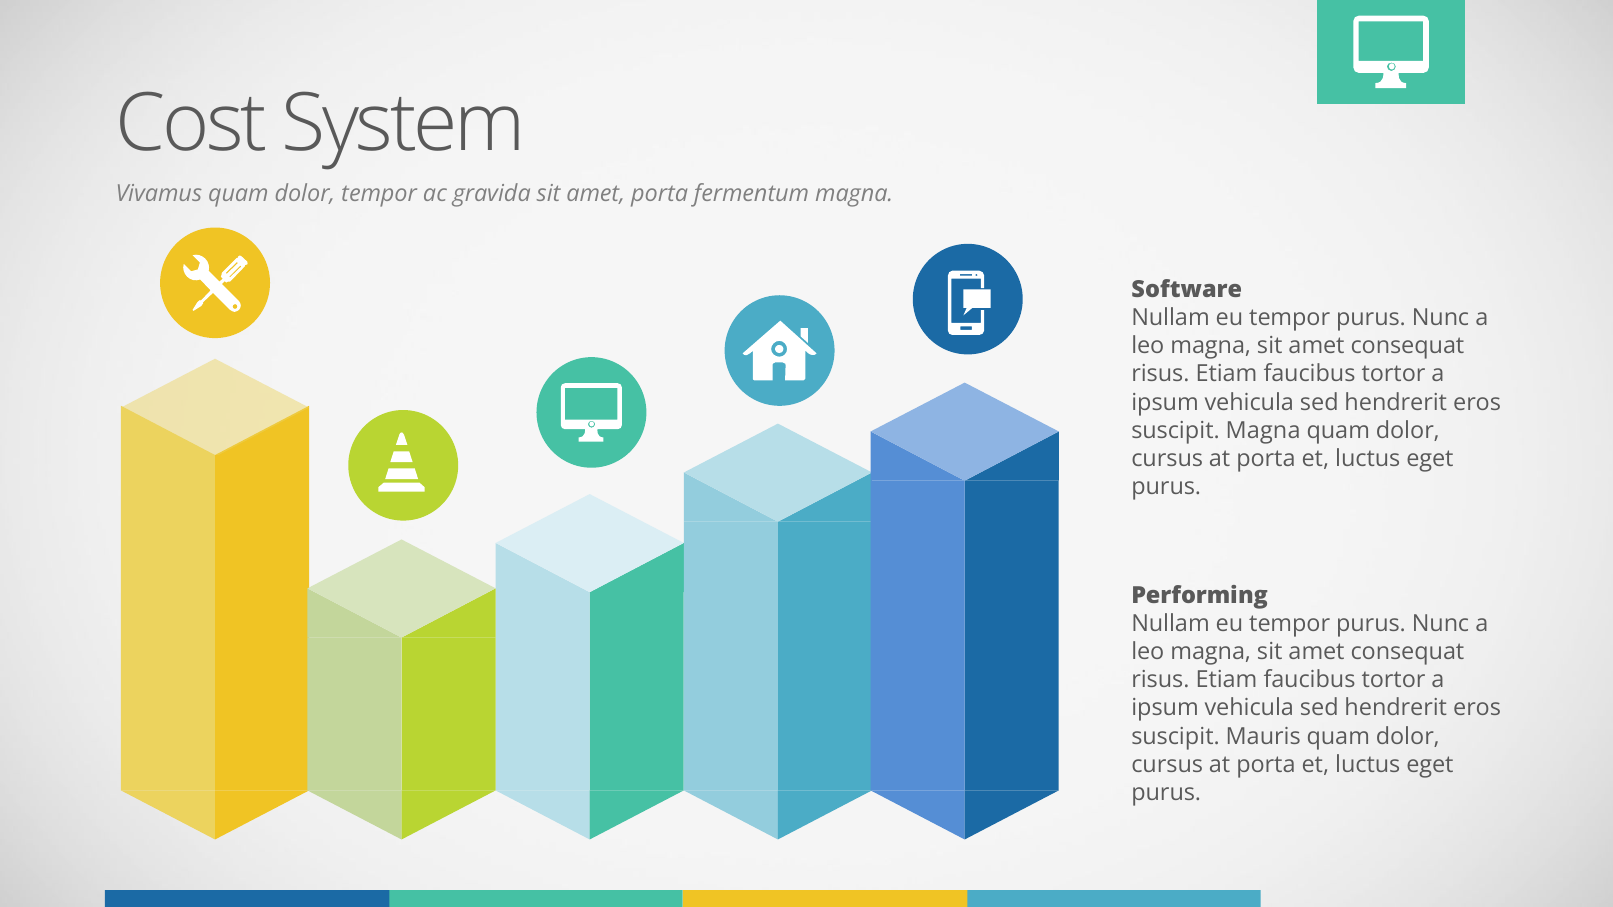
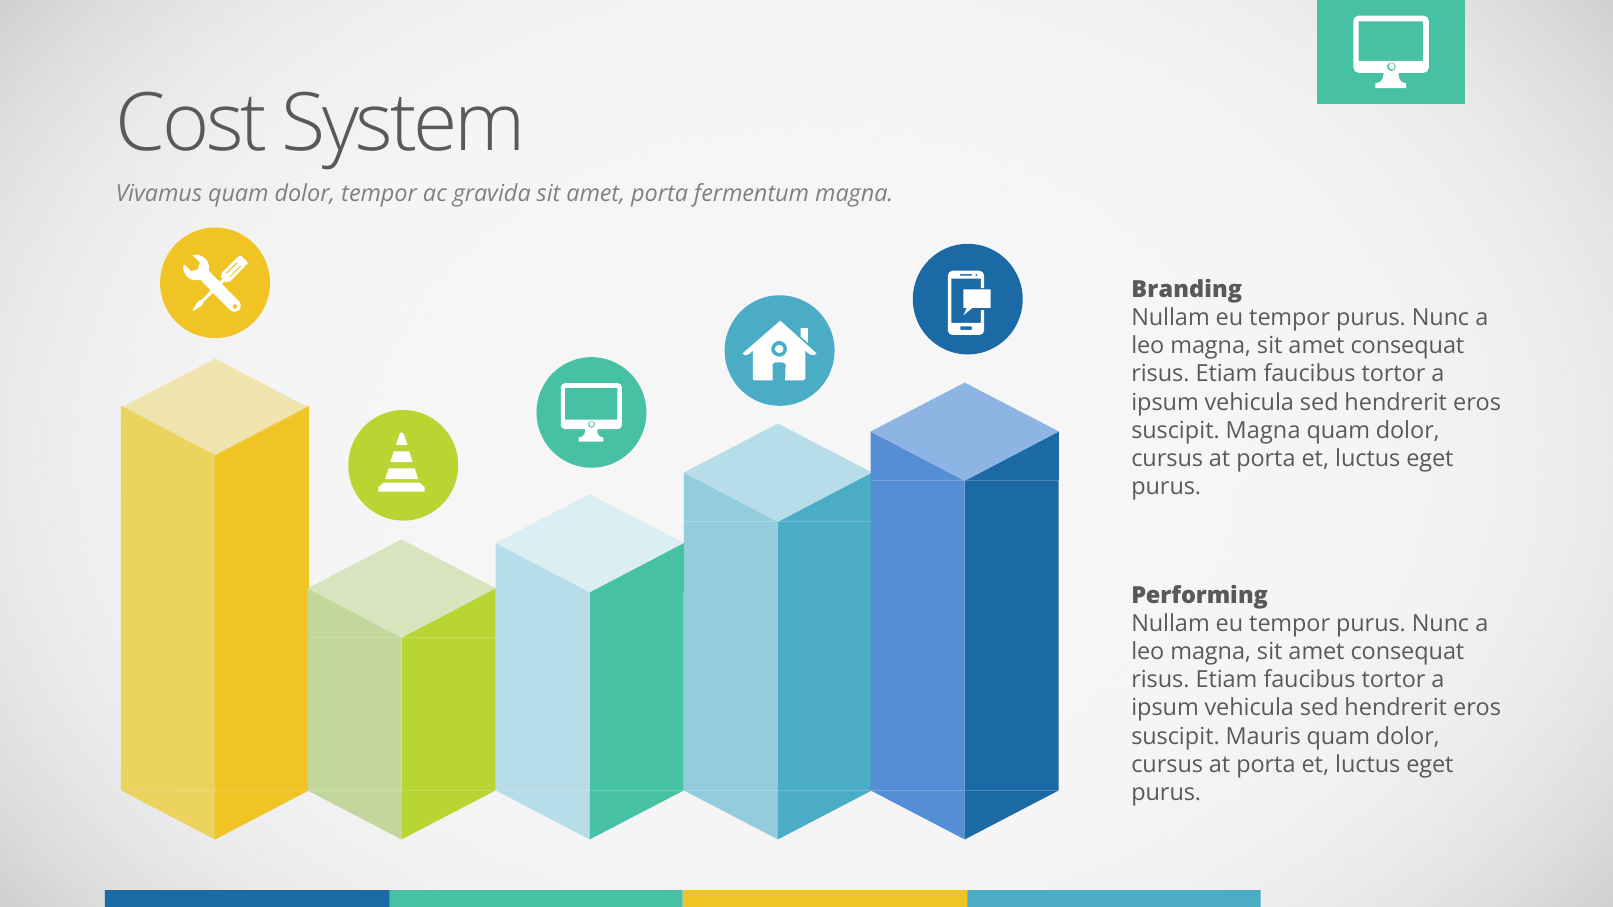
Software: Software -> Branding (1187, 290)
